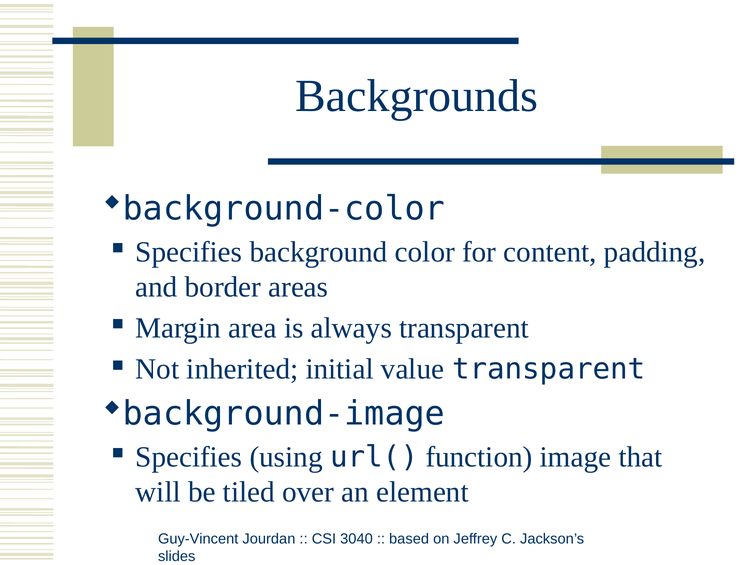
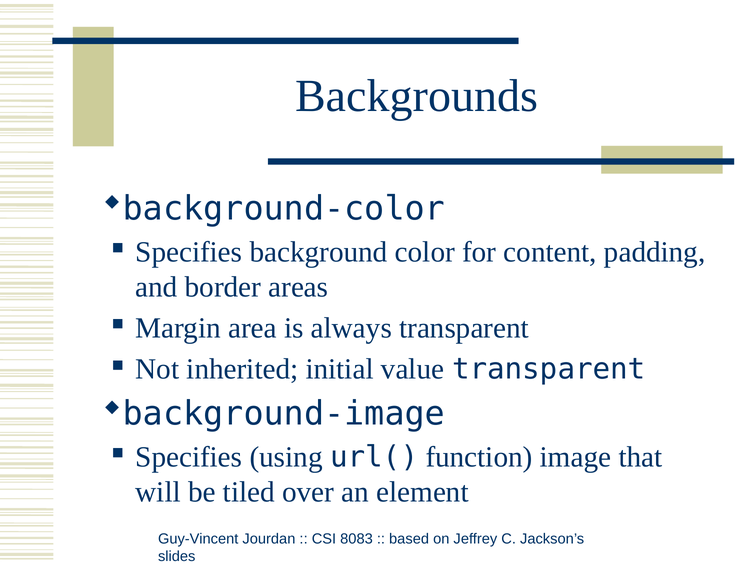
3040: 3040 -> 8083 (357, 539)
